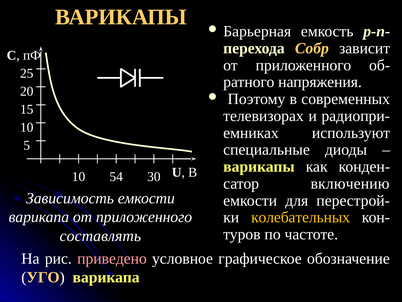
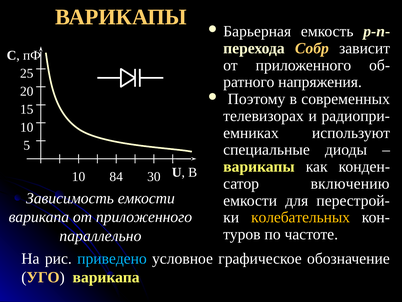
54: 54 -> 84 (116, 176)
составлять: составлять -> параллельно (100, 236)
приведено colour: pink -> light blue (112, 258)
